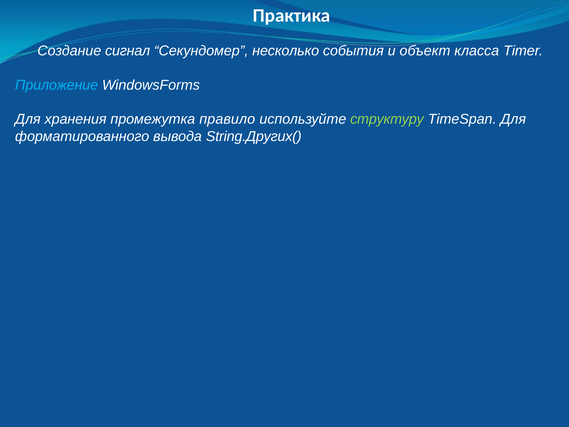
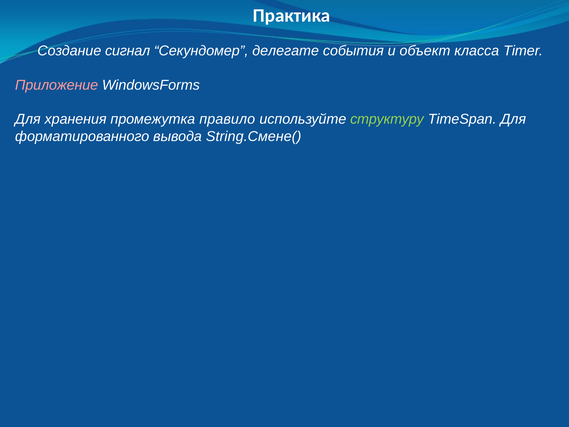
несколько: несколько -> делегате (286, 51)
Приложение colour: light blue -> pink (57, 85)
String.Других(: String.Других( -> String.Смене( (254, 136)
